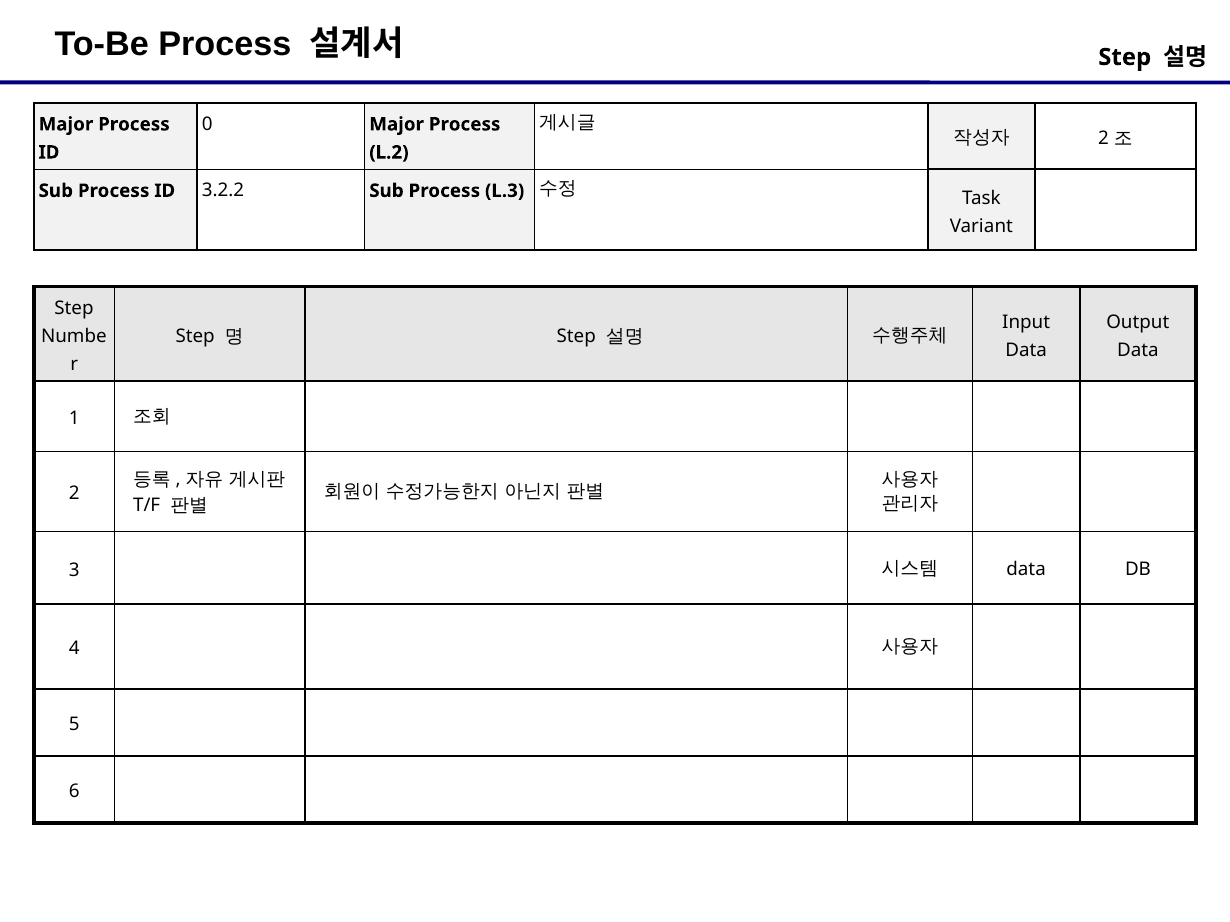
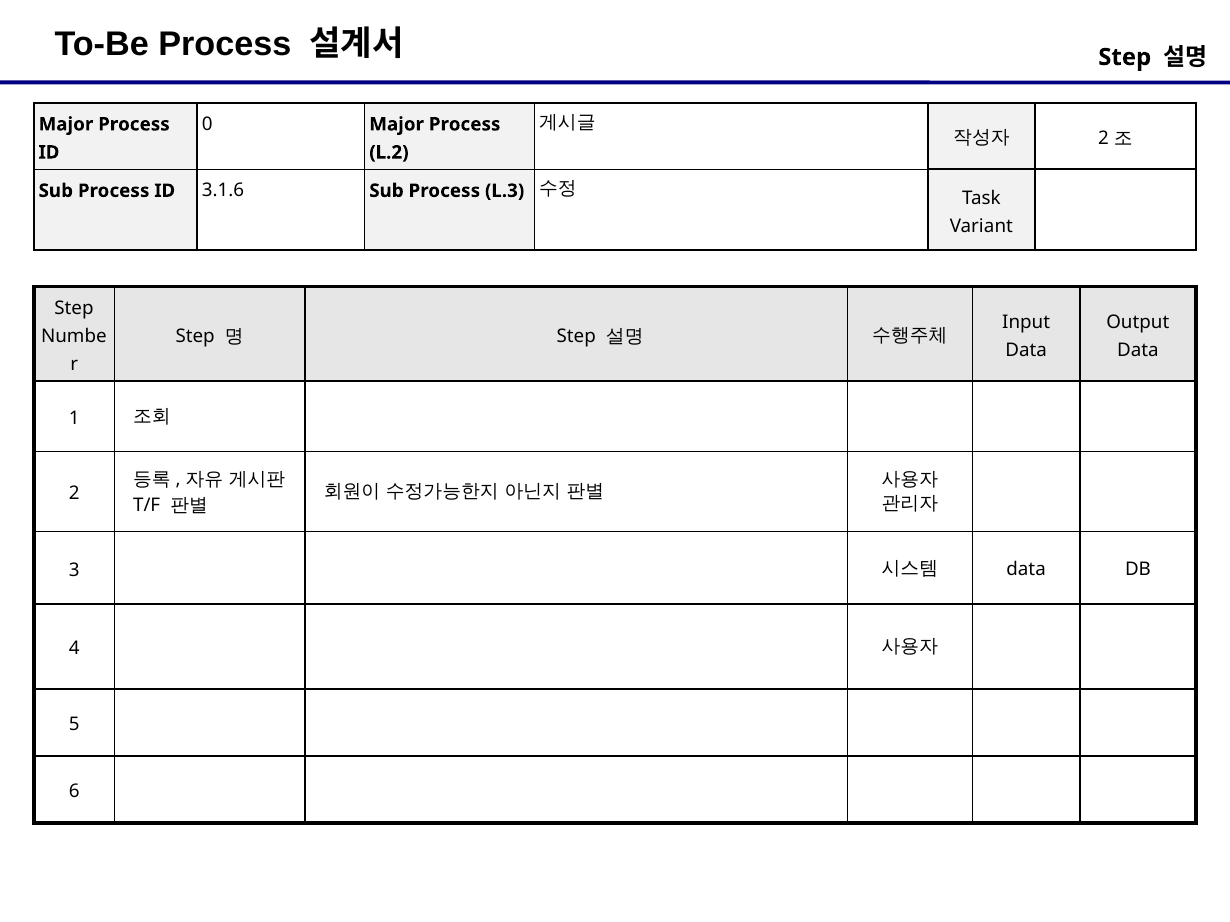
3.2.2: 3.2.2 -> 3.1.6 (223, 191)
